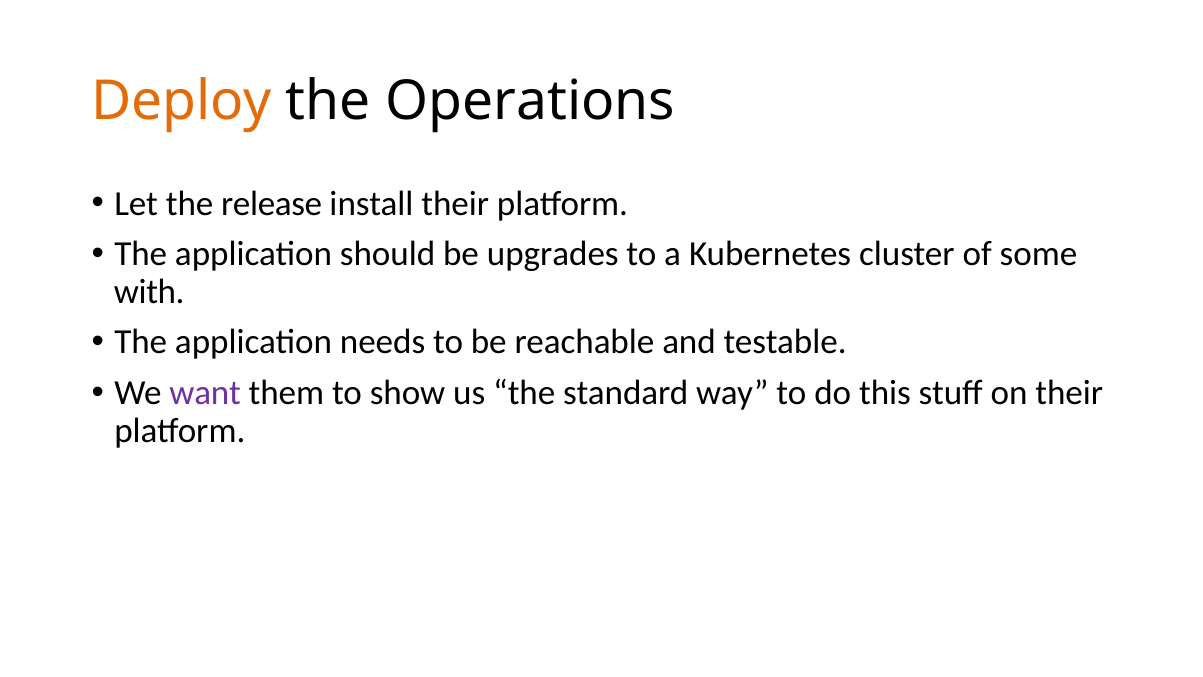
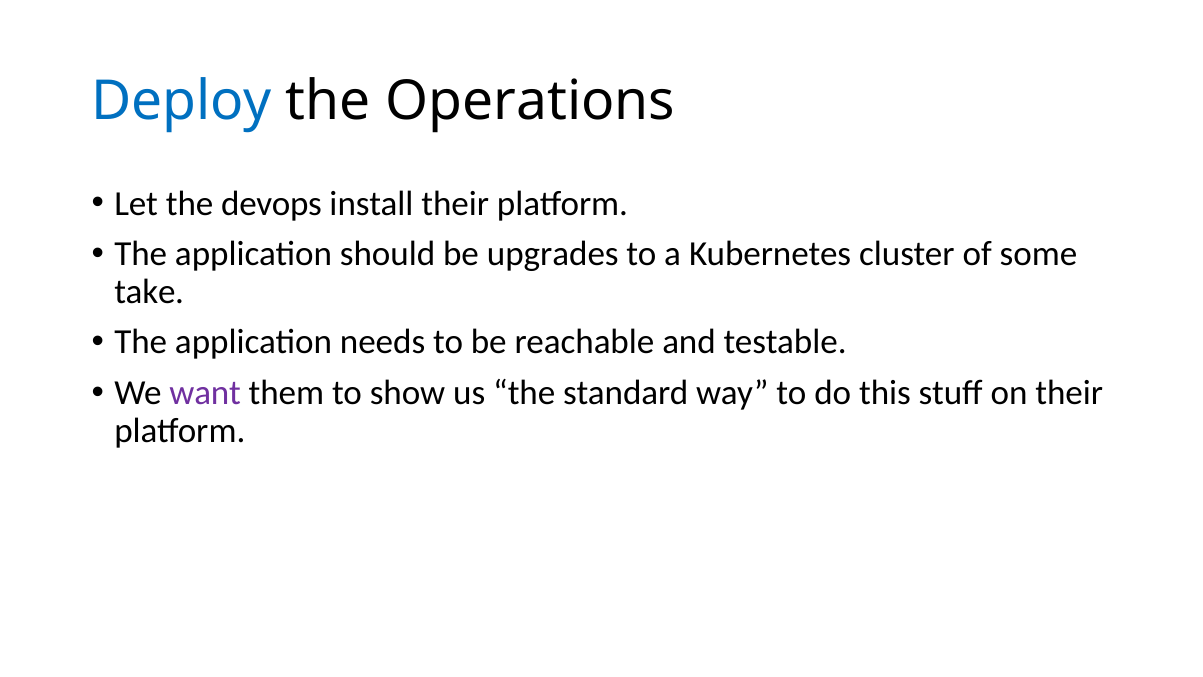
Deploy colour: orange -> blue (182, 101)
release: release -> devops (272, 203)
with: with -> take (149, 292)
